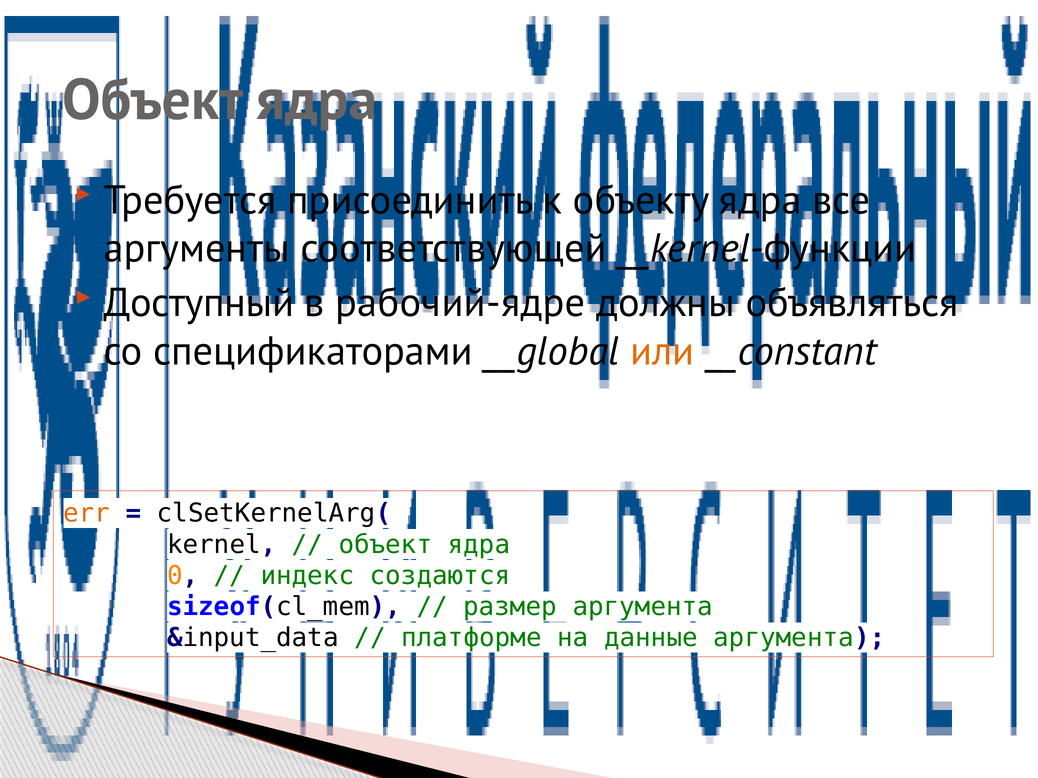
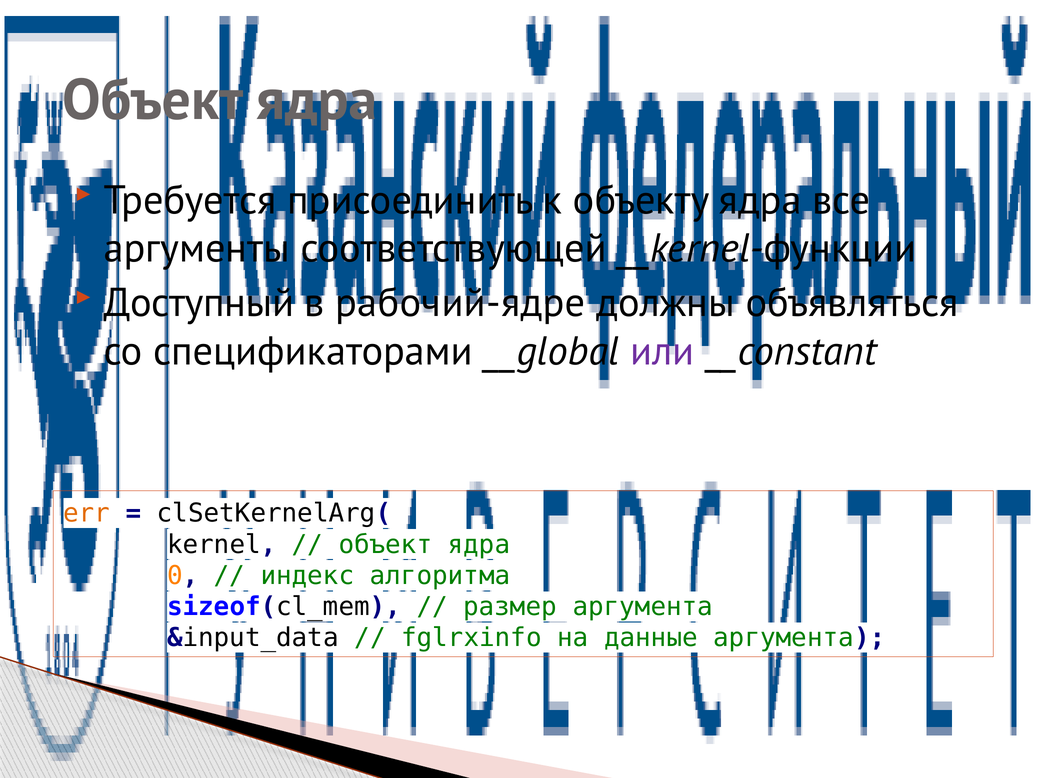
или colour: orange -> purple (662, 351)
создаются: создаются -> алгоритма (440, 576)
платформе: платформе -> fglrxinfo (471, 638)
